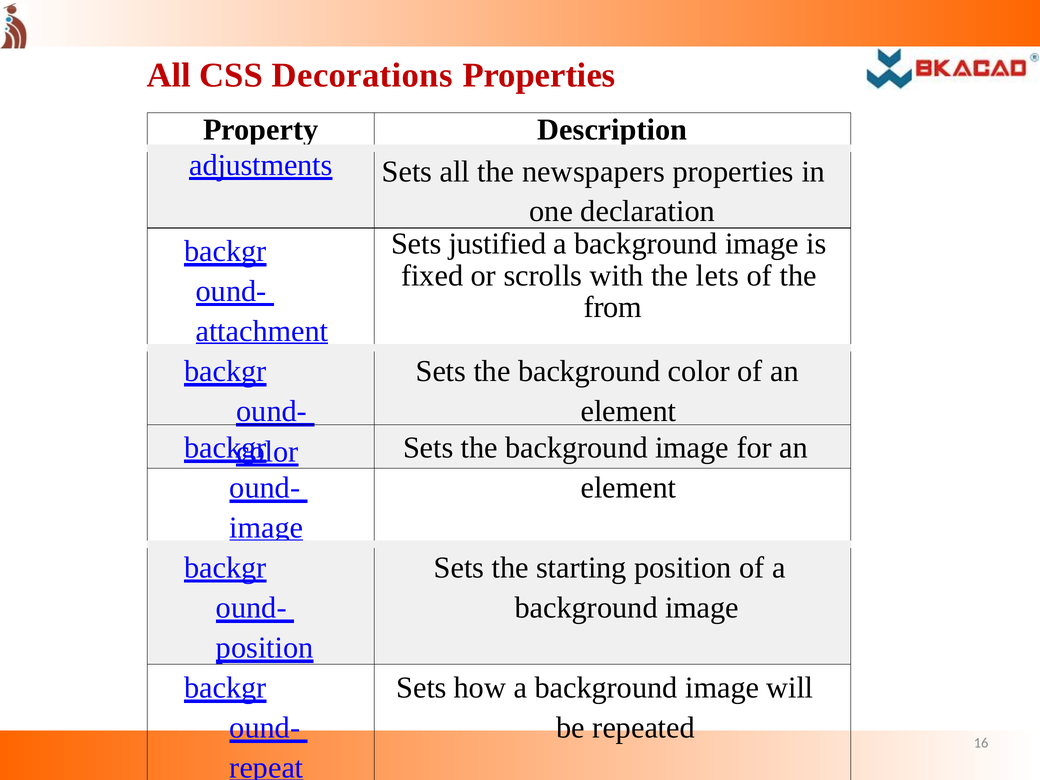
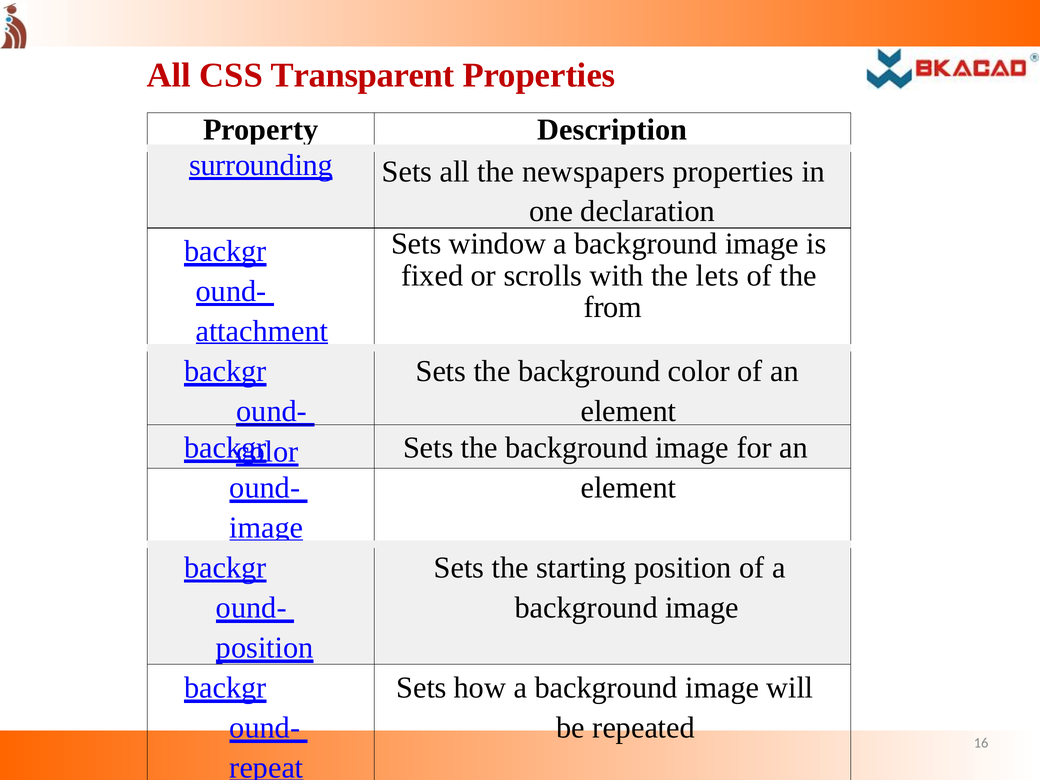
Decorations: Decorations -> Transparent (363, 75)
adjustments: adjustments -> surrounding (261, 165)
justified: justified -> window (497, 244)
